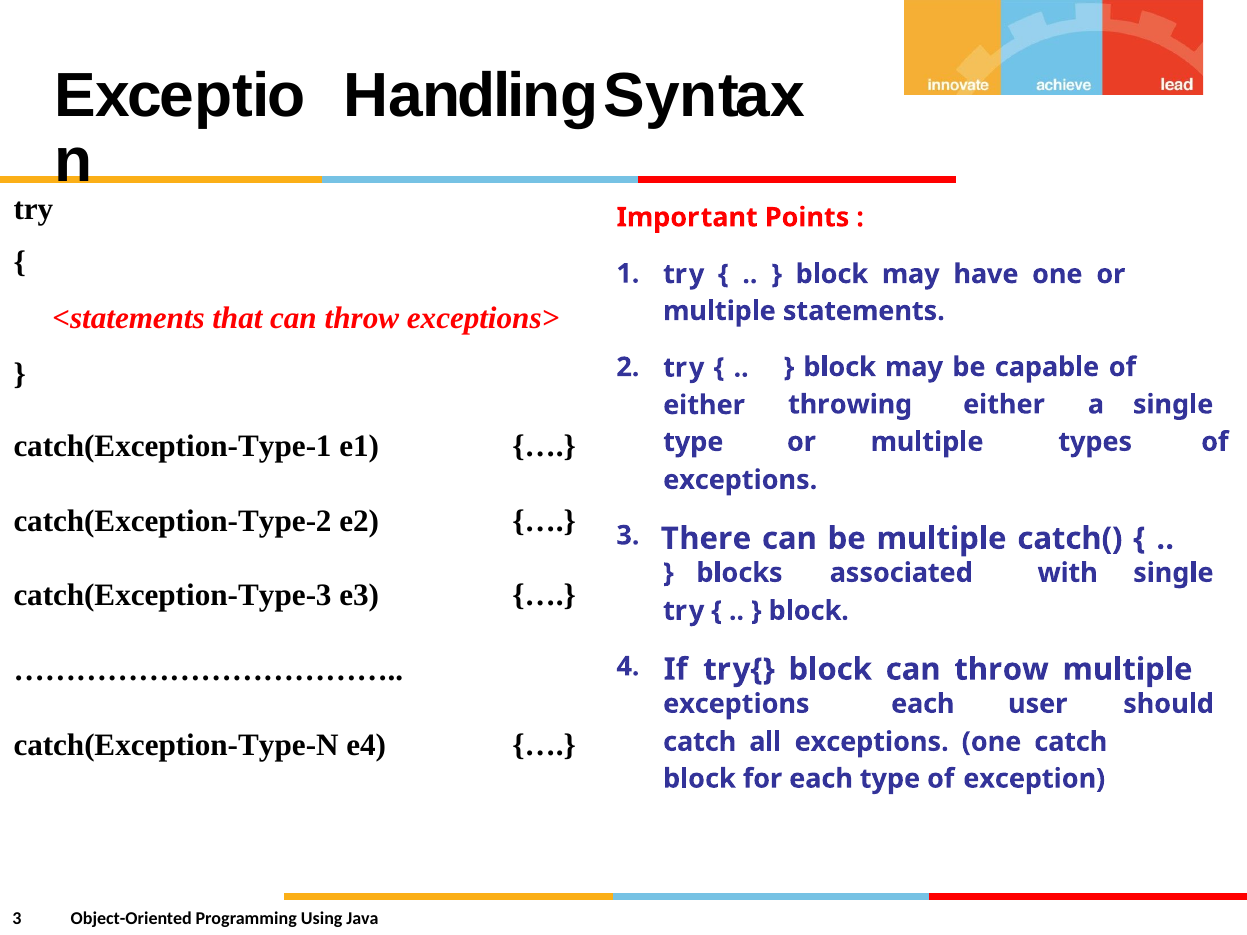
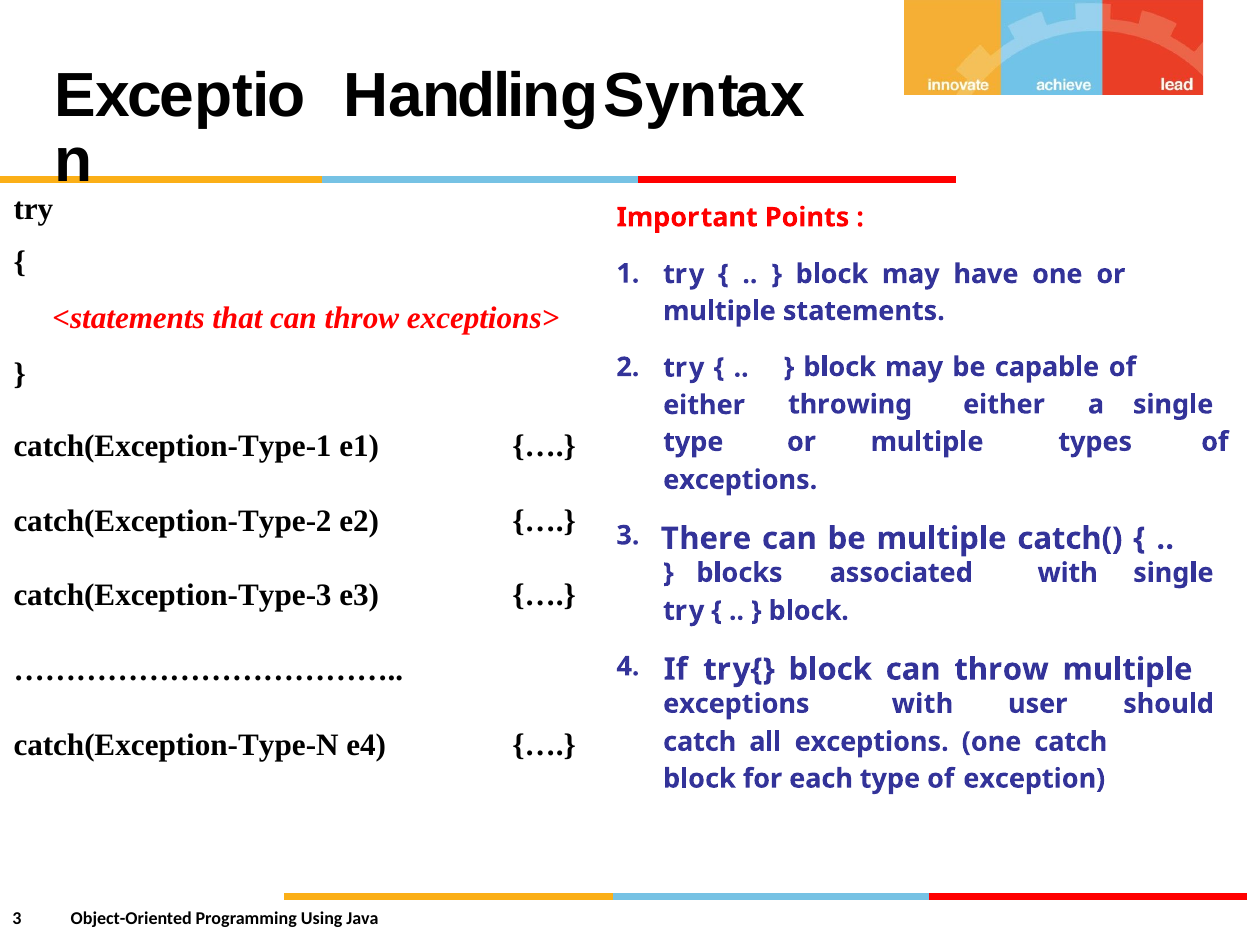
exceptions each: each -> with (923, 704)
